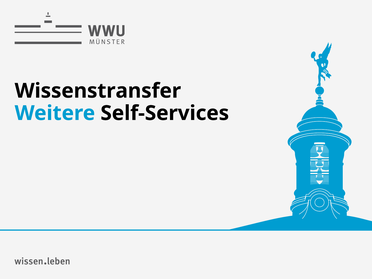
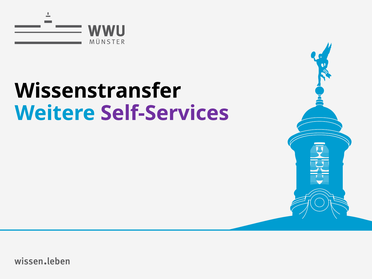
Self-Services colour: black -> purple (165, 113)
